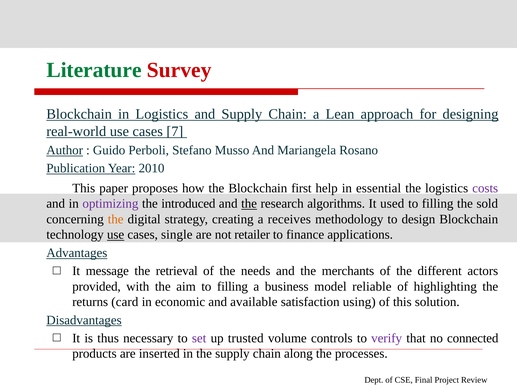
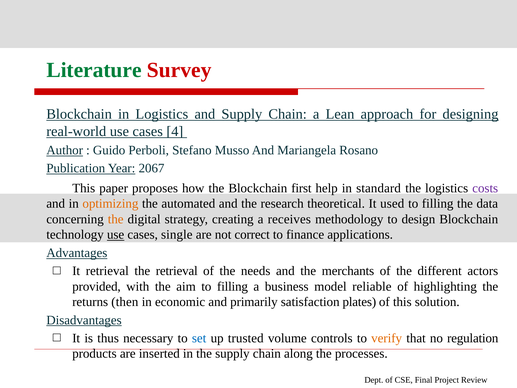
7: 7 -> 4 (175, 131)
2010: 2010 -> 2067 (152, 168)
essential: essential -> standard (379, 188)
optimizing colour: purple -> orange (110, 204)
introduced: introduced -> automated (188, 204)
the underline: present -> none (249, 204)
algorithms: algorithms -> theoretical (336, 204)
sold: sold -> data (487, 204)
retailer: retailer -> correct (252, 235)
It message: message -> retrieval (107, 271)
card: card -> then (125, 302)
available: available -> primarily (254, 302)
using: using -> plates (359, 302)
set colour: purple -> blue (199, 338)
verify colour: purple -> orange (387, 338)
connected: connected -> regulation (473, 338)
